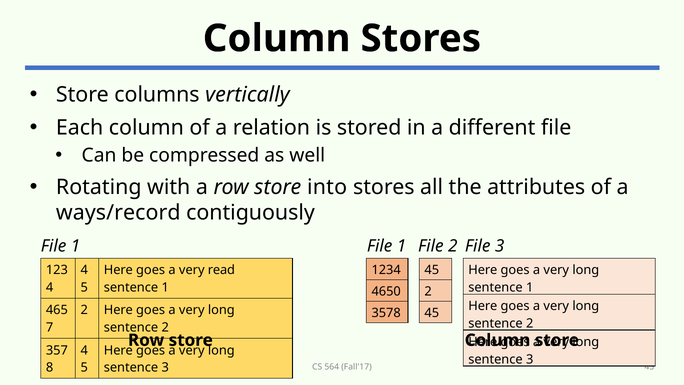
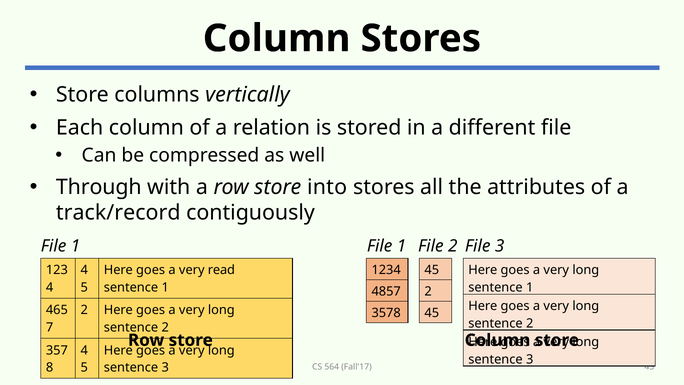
Rotating: Rotating -> Through (99, 187)
ways/record: ways/record -> track/record (118, 213)
4650: 4650 -> 4857 (386, 291)
